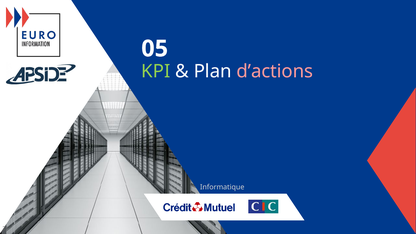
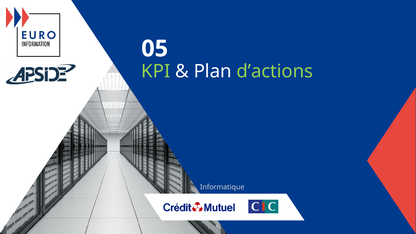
d’actions colour: pink -> light green (275, 71)
